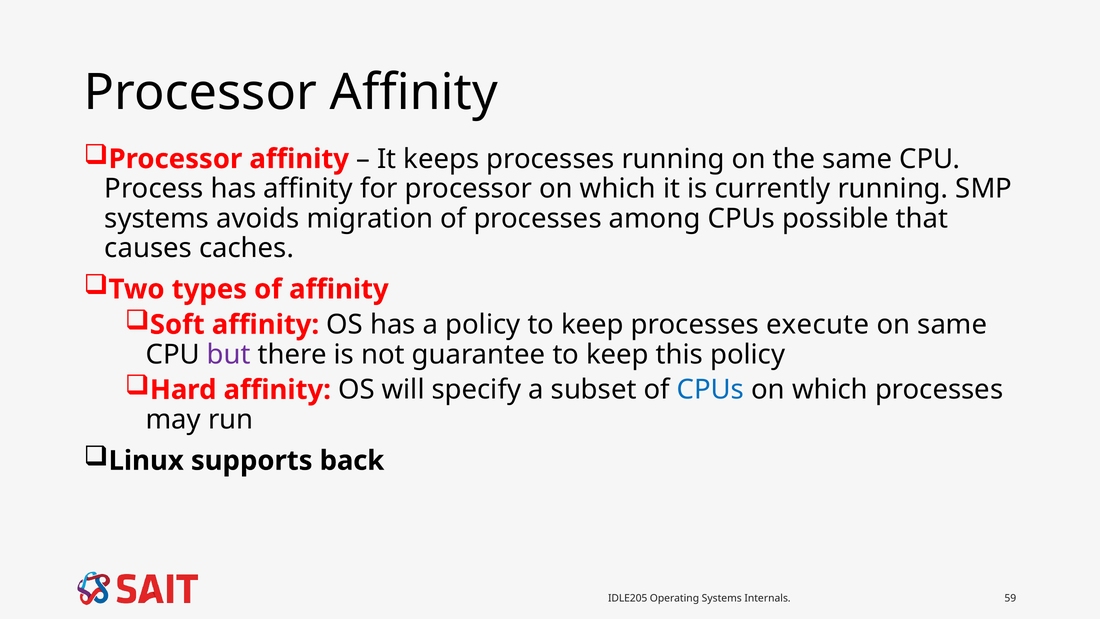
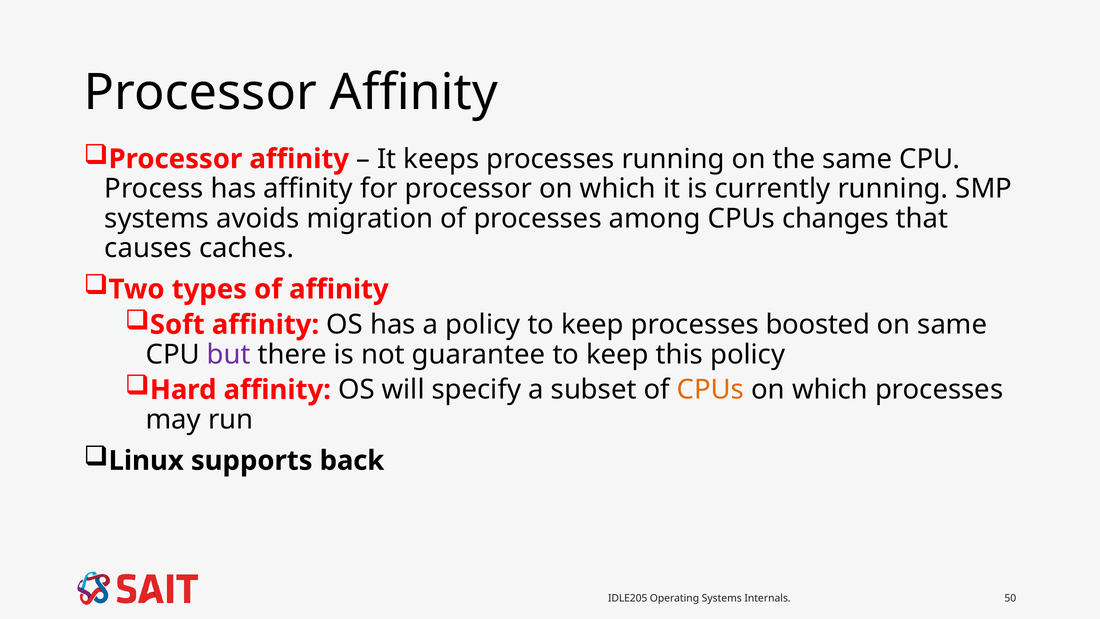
possible: possible -> changes (836, 218)
execute: execute -> boosted (818, 325)
CPUs colour: blue -> orange (711, 390)
59: 59 -> 50 (1010, 598)
